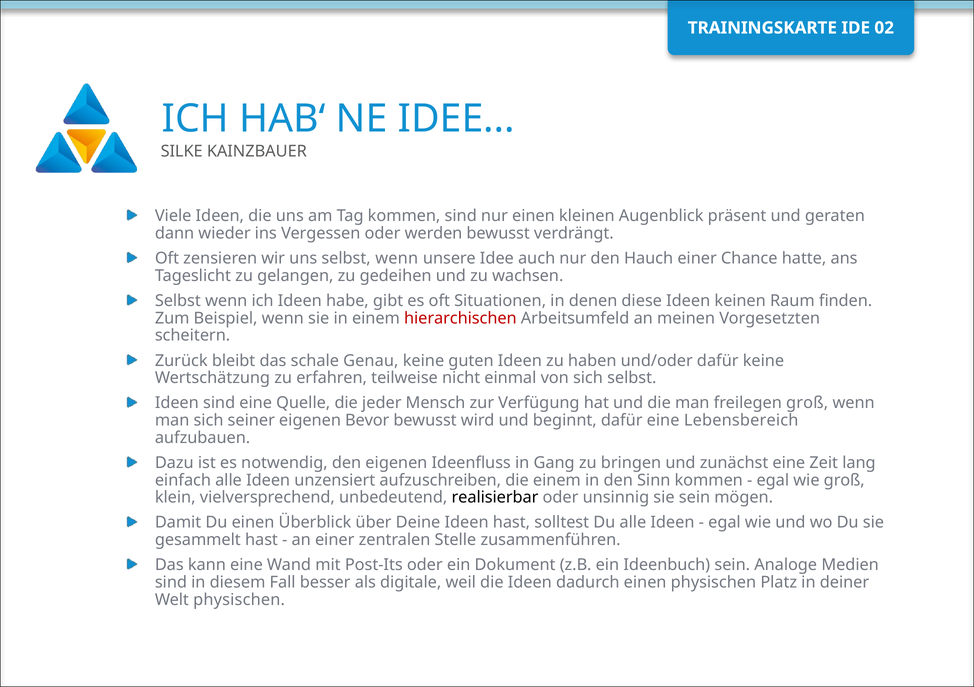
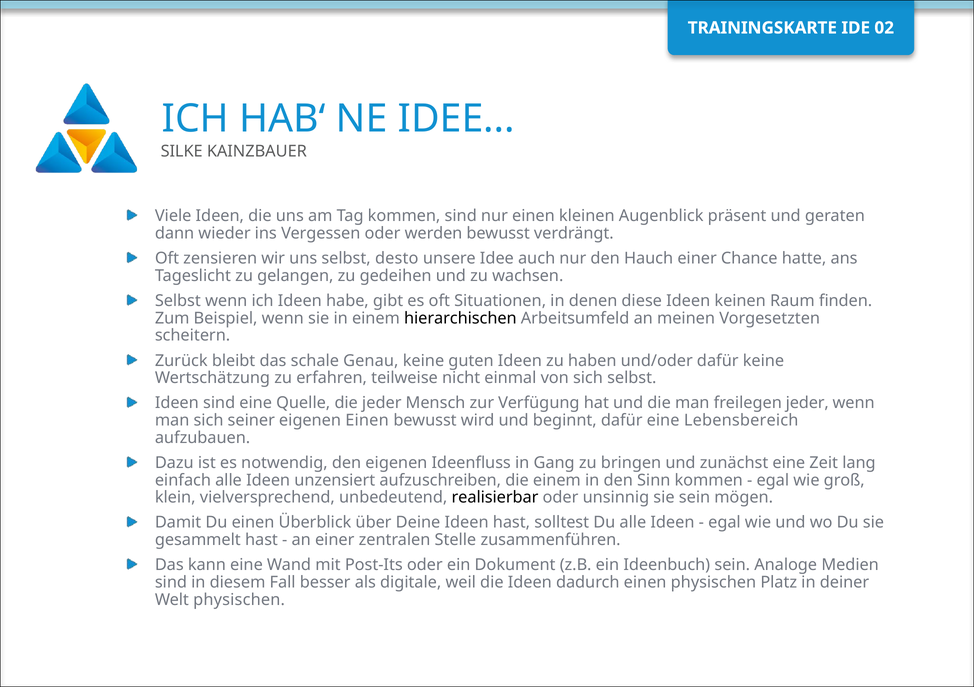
uns selbst wenn: wenn -> desto (397, 258)
hierarchischen colour: red -> black (460, 318)
freilegen groß: groß -> jeder (807, 403)
eigenen Bevor: Bevor -> Einen (367, 420)
